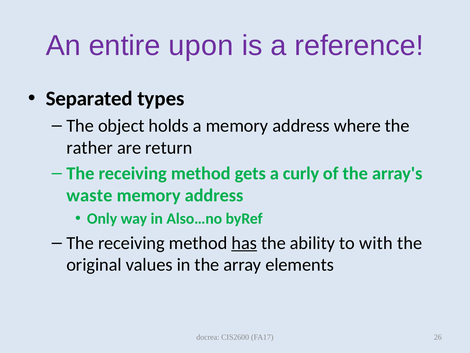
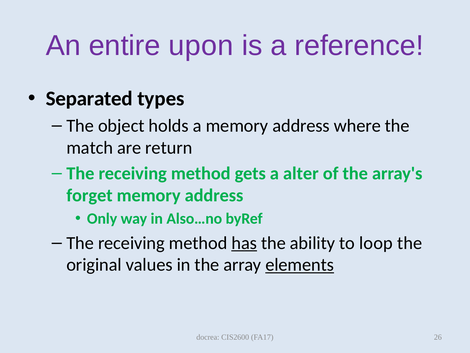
rather: rather -> match (90, 148)
curly: curly -> alter (301, 173)
waste: waste -> forget (89, 195)
with: with -> loop (376, 243)
elements underline: none -> present (300, 265)
